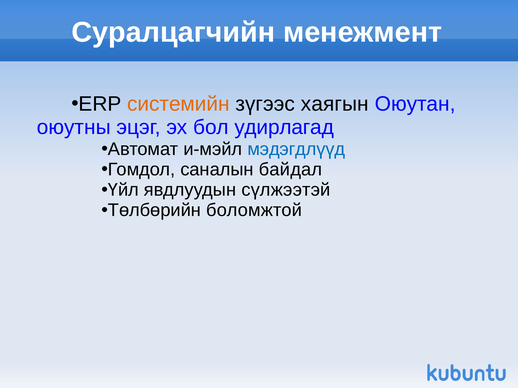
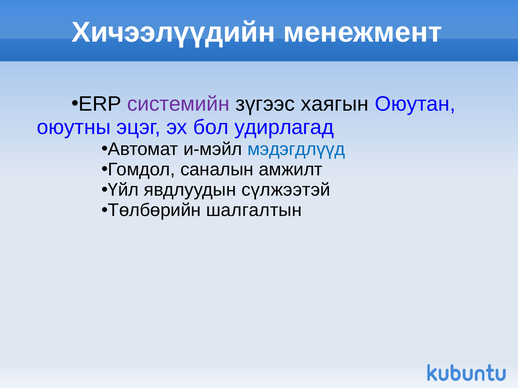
Суралцагчийн: Суралцагчийн -> Хичээлүүдийн (173, 32)
системийн colour: orange -> purple (178, 104)
байдал: байдал -> амжилт (291, 170)
боломжтой: боломжтой -> шалгалтын (254, 210)
